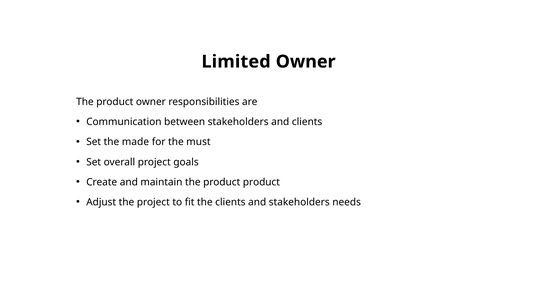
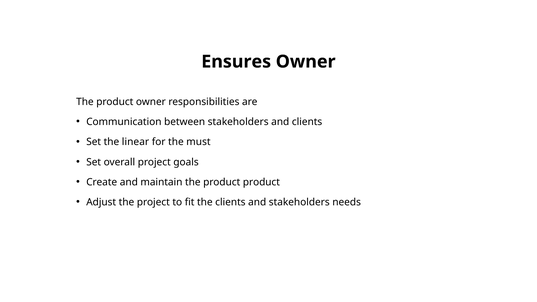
Limited: Limited -> Ensures (236, 62)
made: made -> linear (135, 142)
